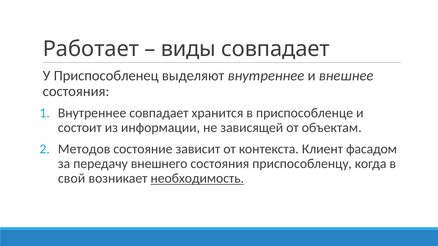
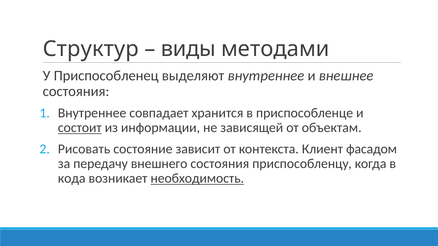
Работает: Работает -> Структур (91, 49)
виды совпадает: совпадает -> методами (275, 49)
состоит underline: none -> present (80, 128)
Методов: Методов -> Рисовать (84, 149)
свой: свой -> кода (72, 179)
